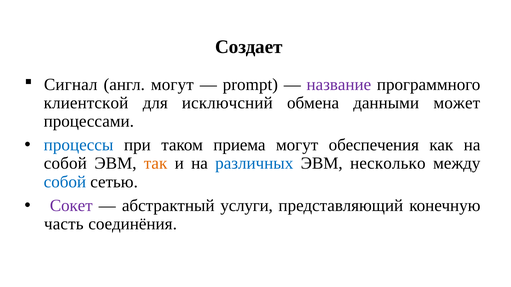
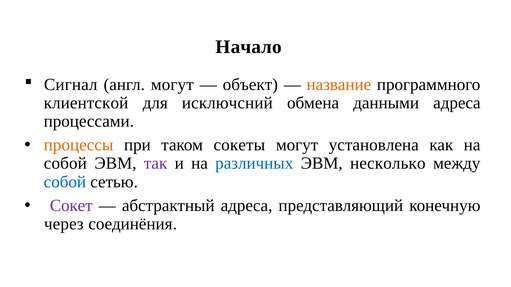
Создает: Создает -> Начало (249, 47)
prompt: prompt -> объект (250, 85)
название colour: purple -> orange (339, 85)
данными может: может -> адреса (457, 103)
процессы colour: blue -> orange (79, 145)
приема: приема -> сокеты (239, 145)
обеспечения: обеспечения -> установлена (374, 145)
так colour: orange -> purple (156, 164)
абстрактный услуги: услуги -> адреса (247, 206)
часть: часть -> через (64, 224)
